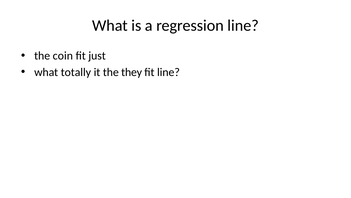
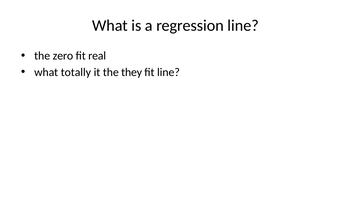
coin: coin -> zero (63, 56)
just: just -> real (97, 56)
